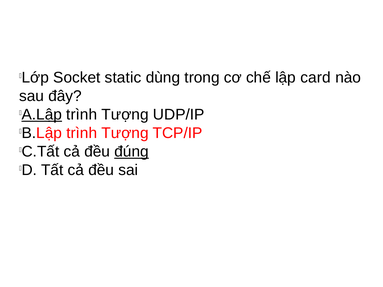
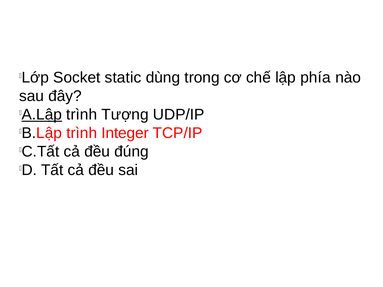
card: card -> phía (316, 78)
B.Lập trình Tượng: Tượng -> Integer (125, 133)
đúng underline: present -> none (131, 152)
